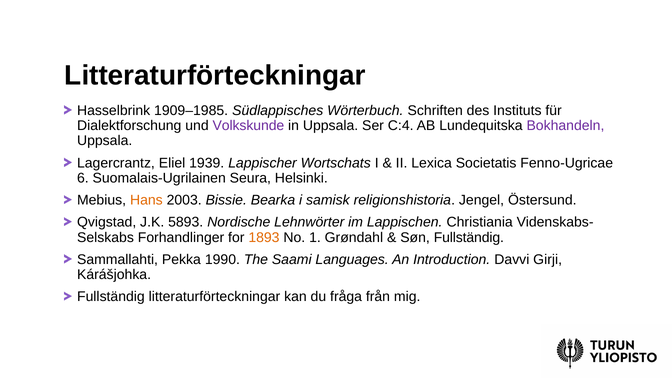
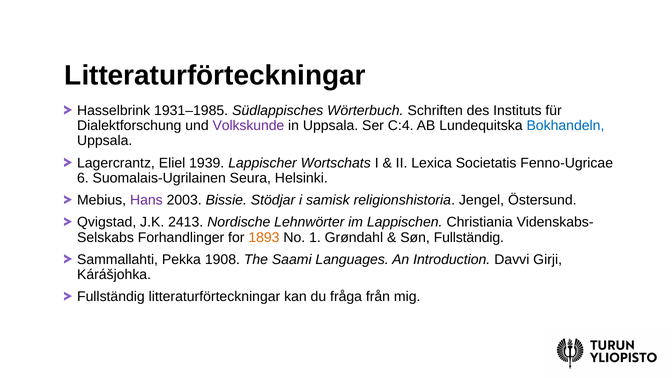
1909–1985: 1909–1985 -> 1931–1985 (191, 111)
Bokhandeln colour: purple -> blue (565, 126)
Hans colour: orange -> purple (146, 200)
Bearka: Bearka -> Stödjar (273, 200)
5893: 5893 -> 2413 (186, 222)
1990: 1990 -> 1908 (222, 260)
